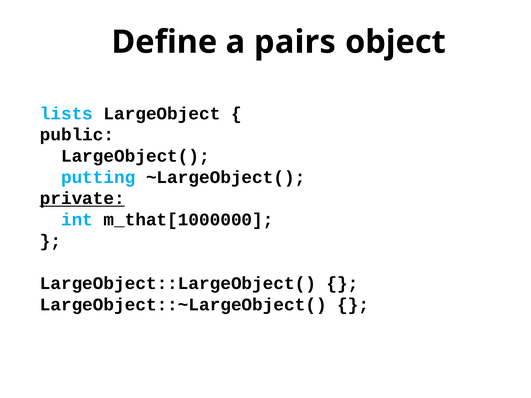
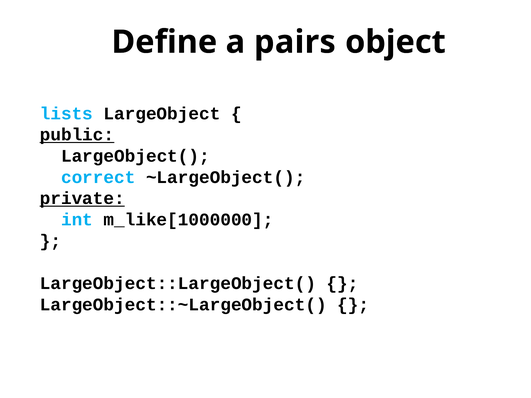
public underline: none -> present (77, 135)
putting: putting -> correct (98, 177)
m_that[1000000: m_that[1000000 -> m_like[1000000 (189, 220)
